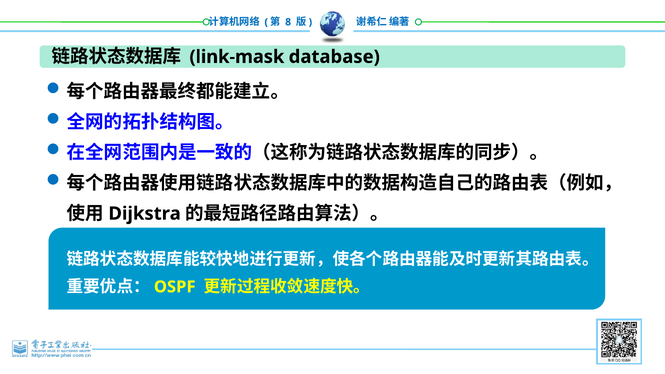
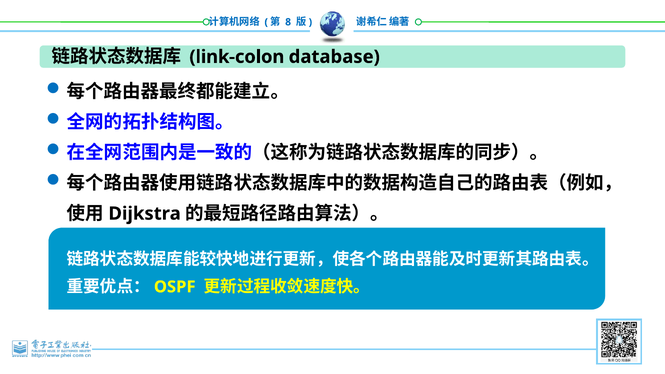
link-mask: link-mask -> link-colon (237, 57)
